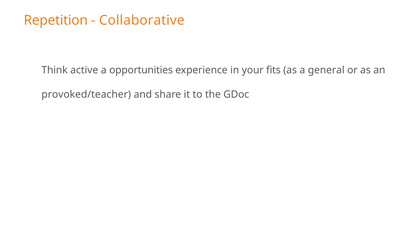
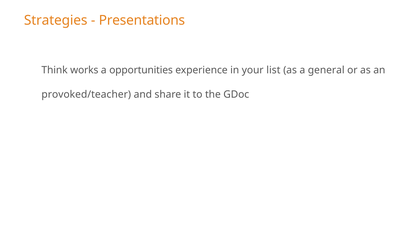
Repetition: Repetition -> Strategies (56, 20)
Collaborative: Collaborative -> Presentations (142, 20)
active: active -> works (84, 70)
fits: fits -> list (273, 70)
